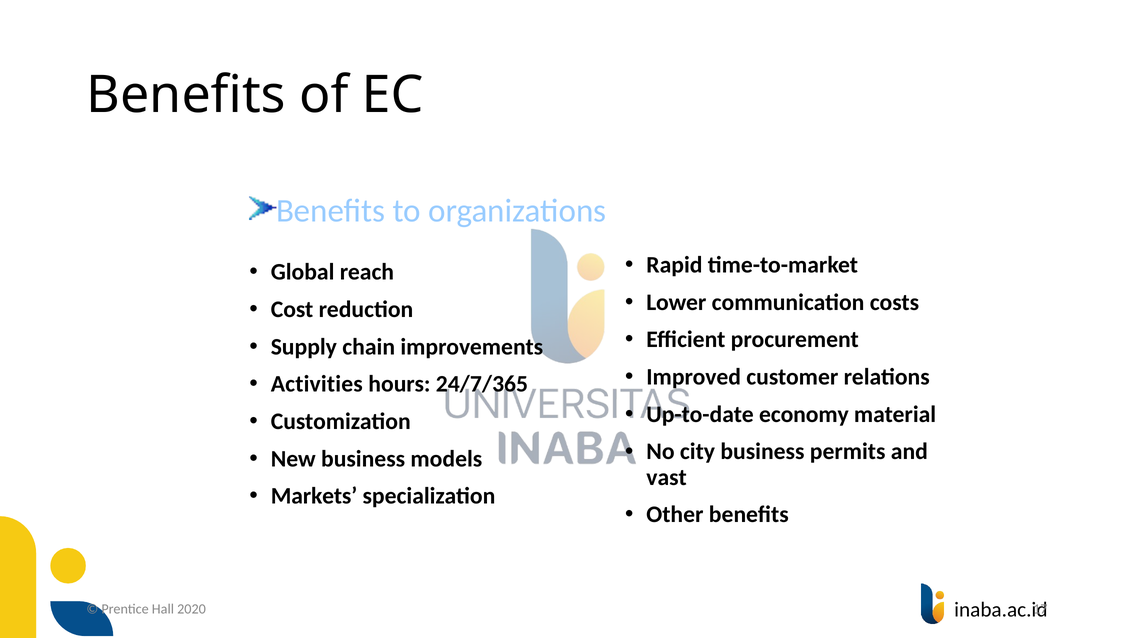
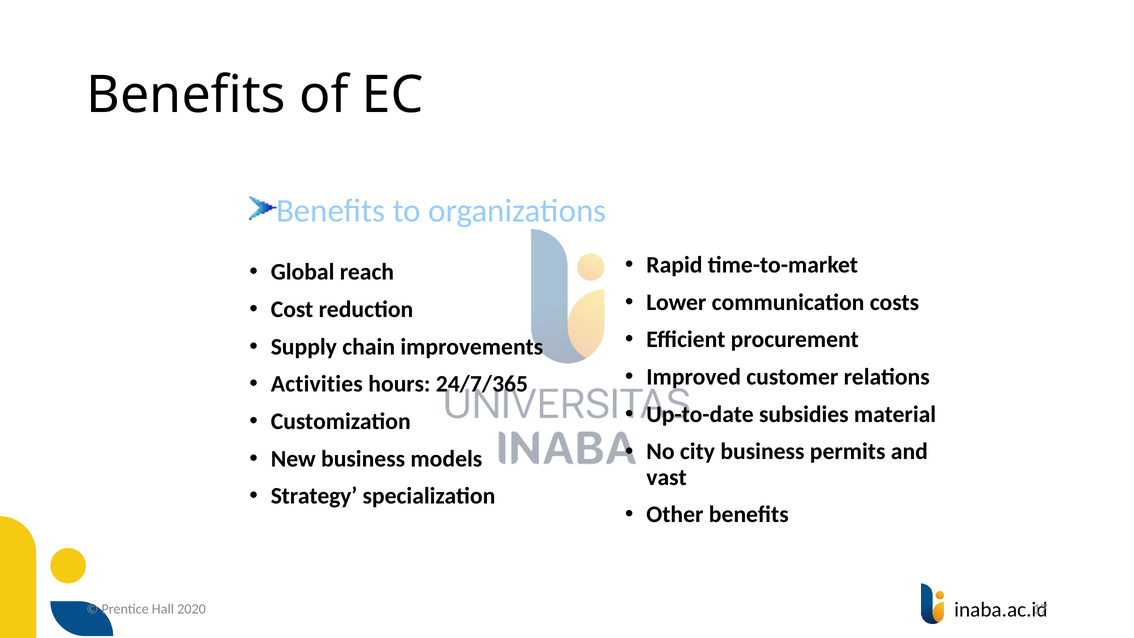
economy: economy -> subsidies (804, 414)
Markets: Markets -> Strategy (314, 496)
